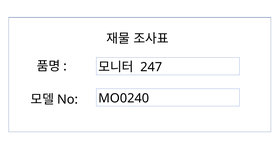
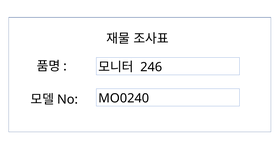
247: 247 -> 246 (151, 67)
